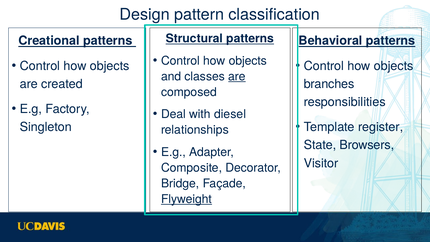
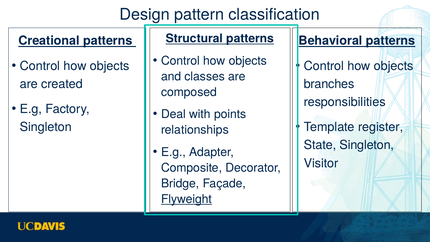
are underline: present -> none (237, 76)
diesel: diesel -> points (230, 114)
State Browsers: Browsers -> Singleton (367, 145)
